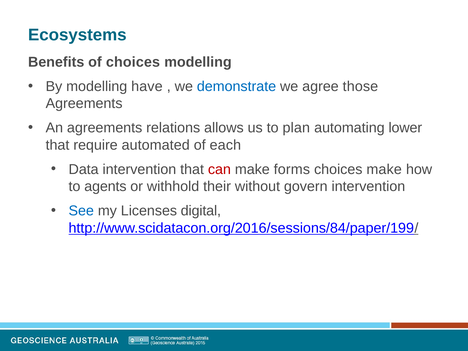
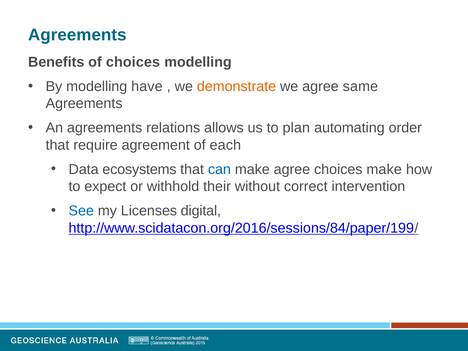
Ecosystems: Ecosystems -> Agreements (77, 35)
demonstrate colour: blue -> orange (237, 86)
those: those -> same (360, 86)
lower: lower -> order (405, 128)
automated: automated -> agreement (156, 145)
Data intervention: intervention -> ecosystems (139, 169)
can colour: red -> blue (219, 169)
make forms: forms -> agree (292, 169)
agents: agents -> expect (105, 186)
govern: govern -> correct (306, 186)
